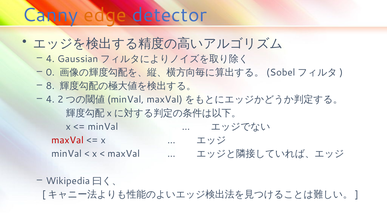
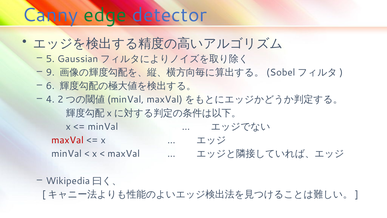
edge colour: orange -> green (105, 15)
4: 4 -> 5 (50, 59)
0: 0 -> 9 (50, 72)
8: 8 -> 6 (50, 86)
